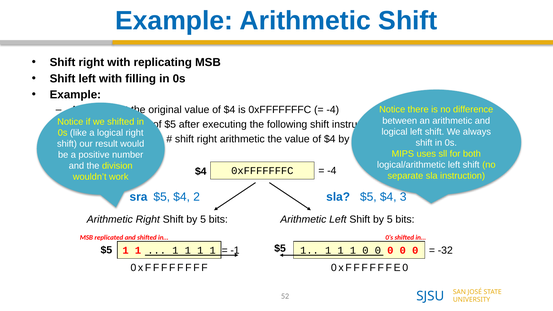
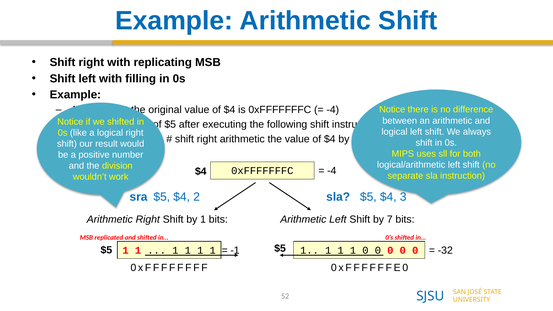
Right Shift by 5: 5 -> 1 (203, 219)
Left Shift by 5: 5 -> 7 (390, 219)
